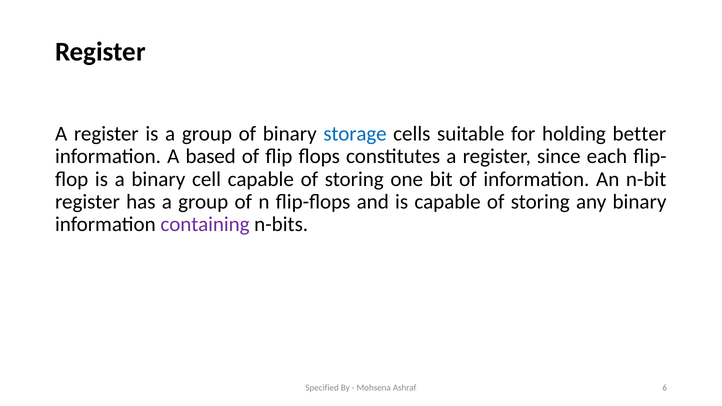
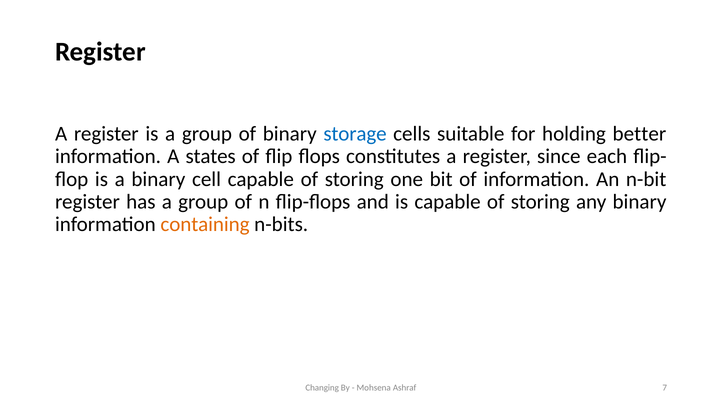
based: based -> states (211, 156)
containing colour: purple -> orange (205, 225)
Specified: Specified -> Changing (322, 388)
6: 6 -> 7 (665, 388)
